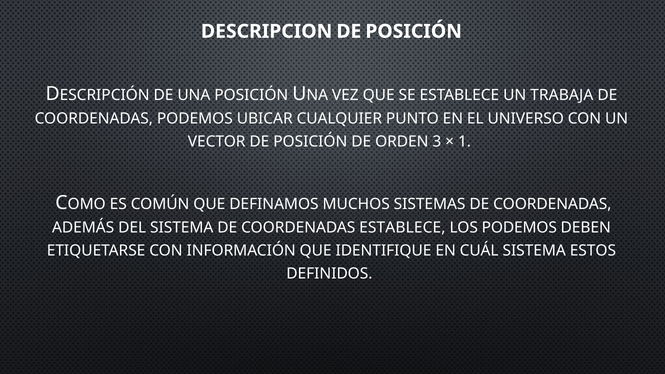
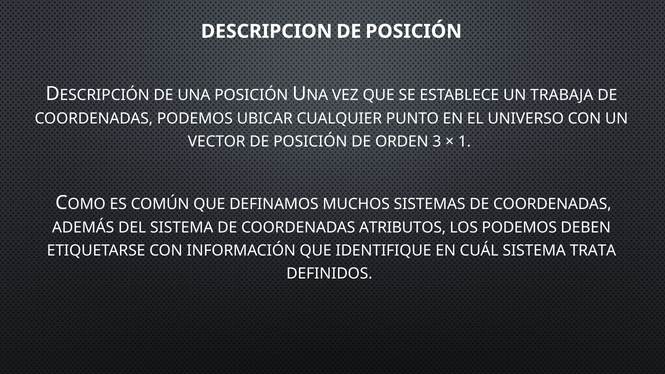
COORDENADAS ESTABLECE: ESTABLECE -> ATRIBUTOS (402, 227)
ESTOS: ESTOS -> TRATA (593, 251)
